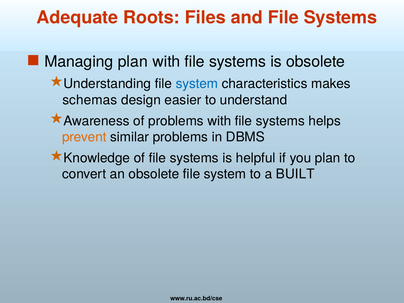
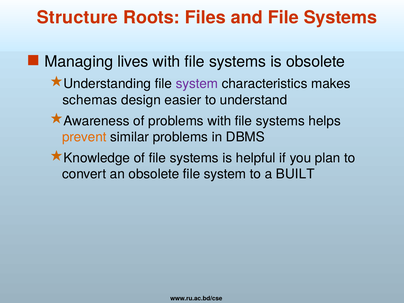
Adequate: Adequate -> Structure (77, 17)
Managing plan: plan -> lives (133, 62)
system colour: blue -> purple (197, 84)
